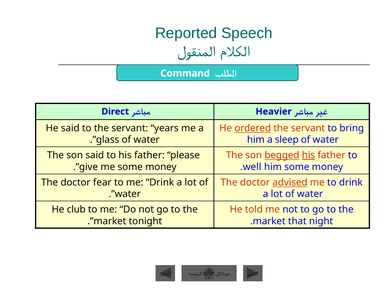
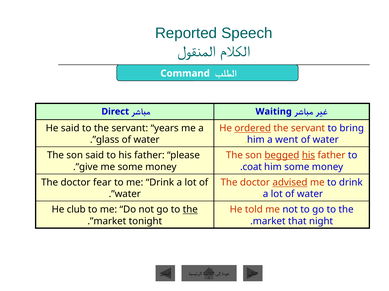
Heavier: Heavier -> Waiting (274, 112)
sleep: sleep -> went (287, 140)
well: well -> coat (252, 167)
the underline: none -> present (190, 210)
